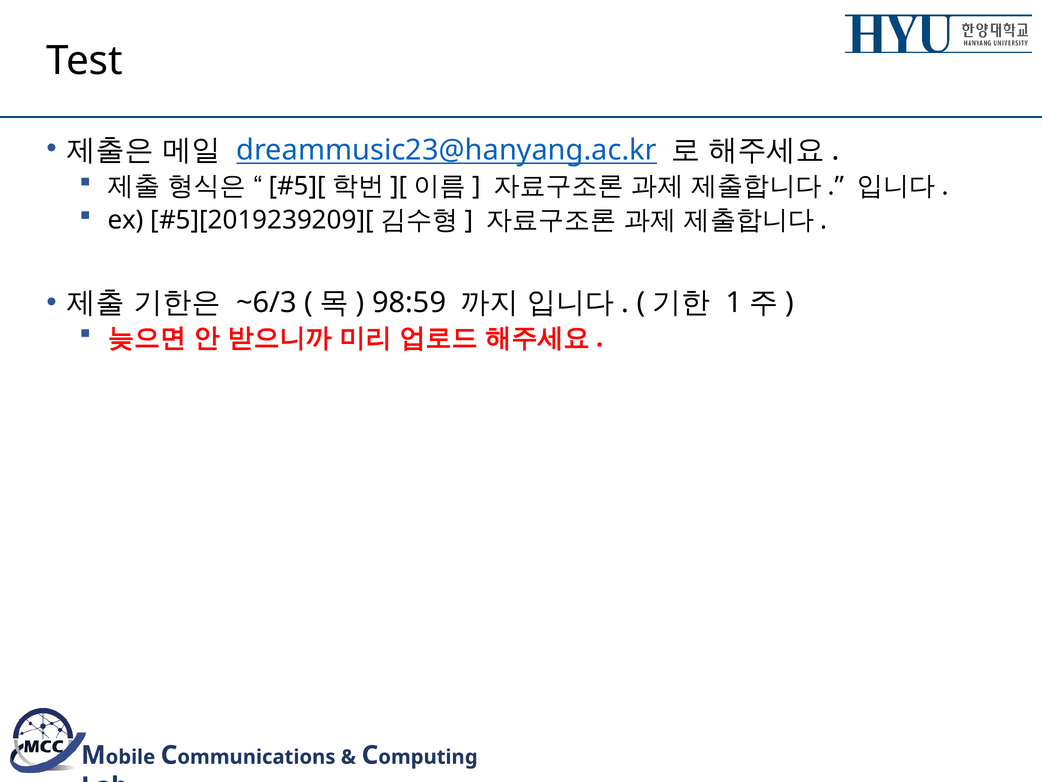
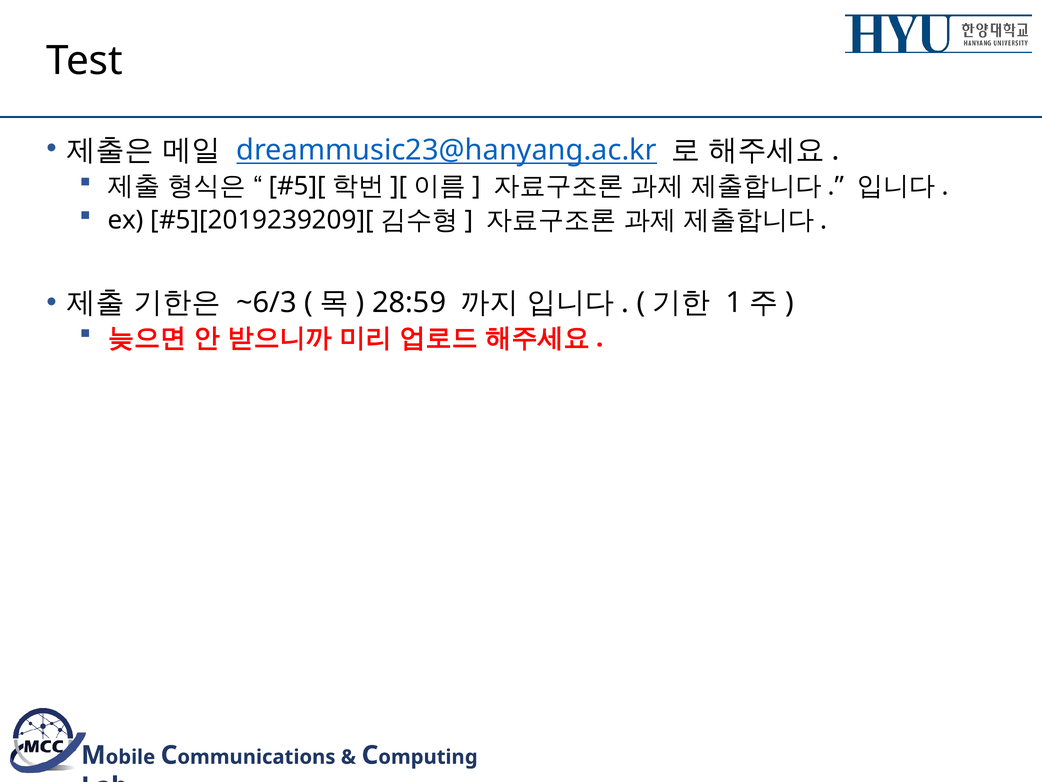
98:59: 98:59 -> 28:59 (409, 302)
